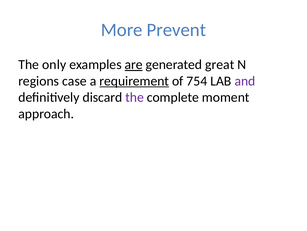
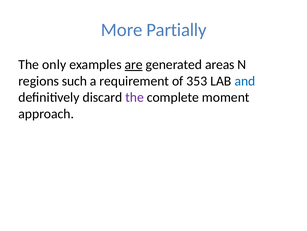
Prevent: Prevent -> Partially (176, 30)
great: great -> areas (220, 64)
case: case -> such (74, 81)
requirement underline: present -> none (134, 81)
754: 754 -> 353 (197, 81)
and colour: purple -> blue (245, 81)
